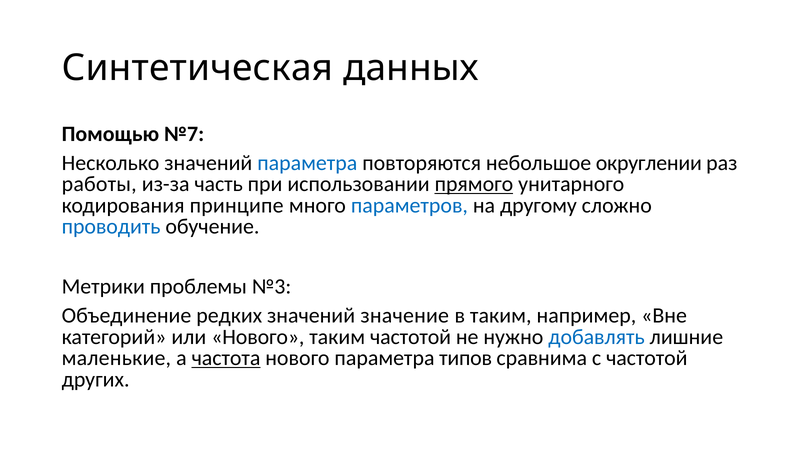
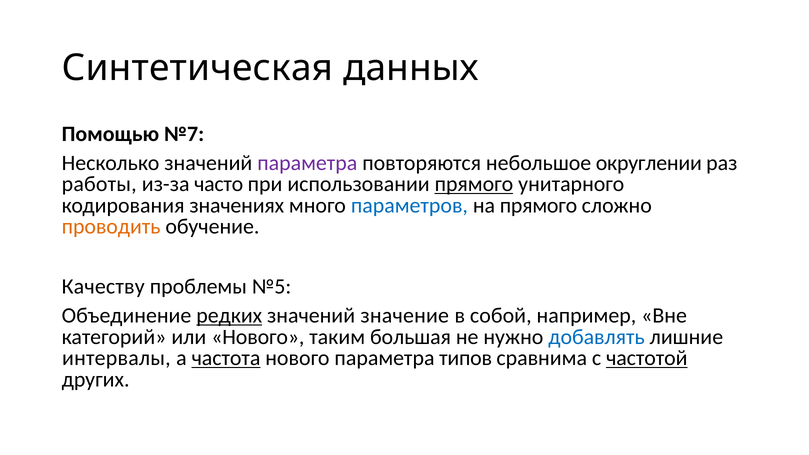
параметра colour: blue -> purple (307, 163)
часть: часть -> часто (219, 184)
принципе: принципе -> значениях (237, 205)
на другому: другому -> прямого (538, 205)
проводить colour: blue -> orange (111, 227)
Метрики: Метрики -> Качеству (103, 287)
№3: №3 -> №5 (272, 287)
редких underline: none -> present (229, 316)
в таким: таким -> собой (501, 316)
таким частотой: частотой -> большая (411, 337)
маленькие: маленькие -> интервалы (116, 358)
частотой underline: none -> present (647, 358)
